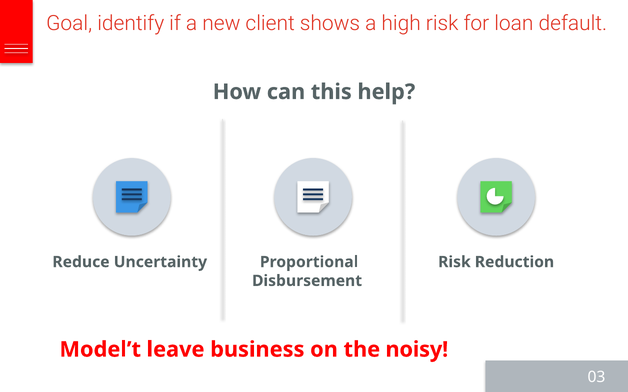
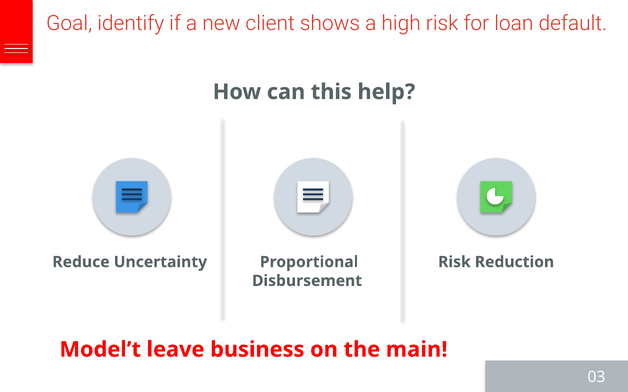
noisy: noisy -> main (417, 350)
